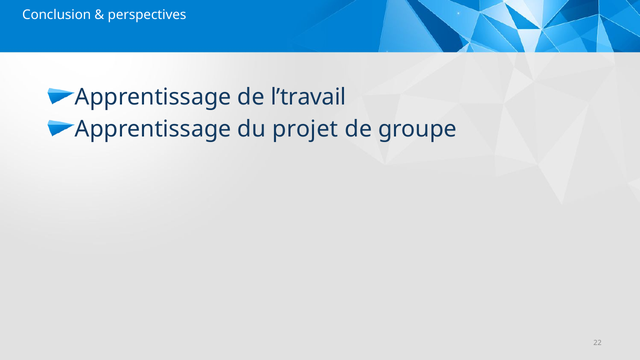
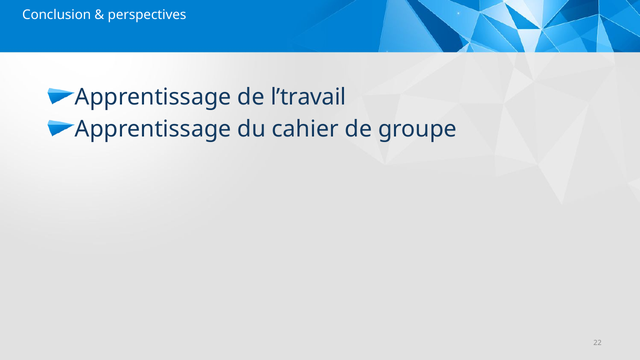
projet: projet -> cahier (305, 129)
